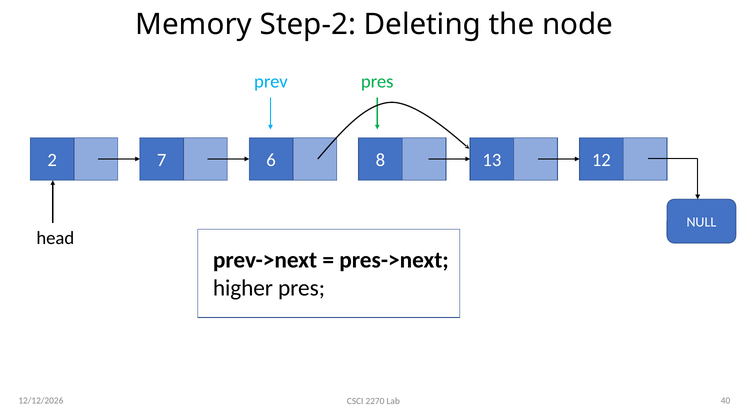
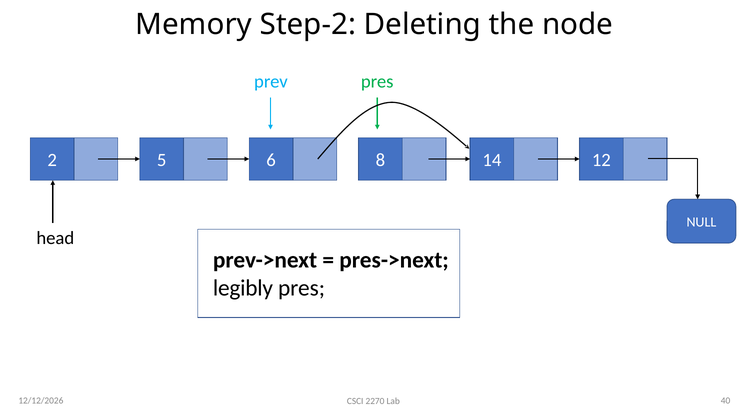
7: 7 -> 5 (162, 160)
13: 13 -> 14 (492, 160)
higher: higher -> legibly (243, 288)
